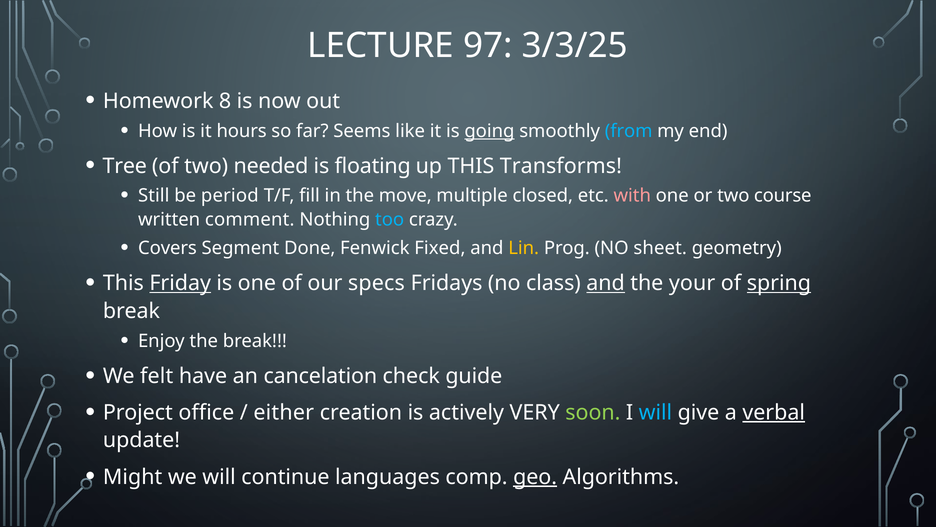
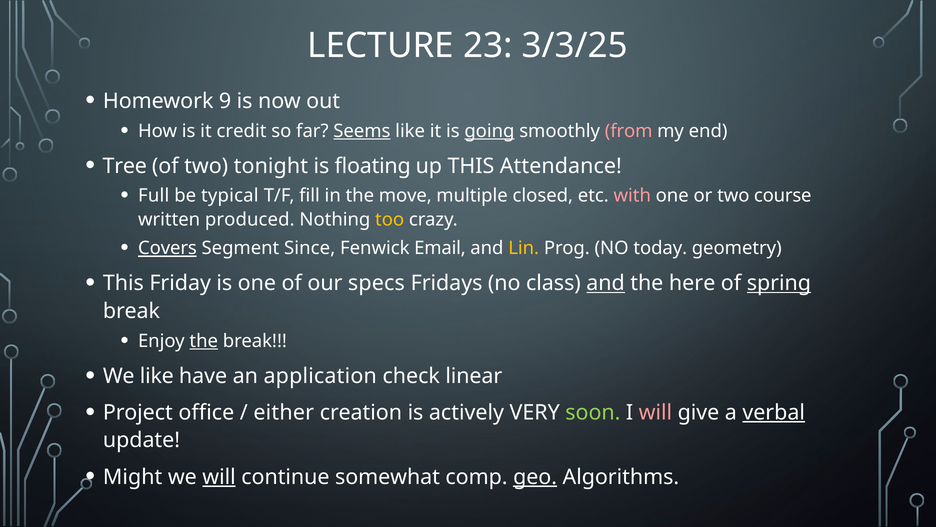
97: 97 -> 23 (488, 45)
8: 8 -> 9 (225, 101)
hours: hours -> credit (242, 131)
Seems underline: none -> present (362, 131)
from colour: light blue -> pink (629, 131)
needed: needed -> tonight (271, 166)
Transforms: Transforms -> Attendance (561, 166)
Still: Still -> Full (154, 196)
period: period -> typical (230, 196)
comment: comment -> produced (250, 220)
too colour: light blue -> yellow (390, 220)
Covers underline: none -> present (167, 248)
Done: Done -> Since (310, 248)
Fixed: Fixed -> Email (440, 248)
sheet: sheet -> today (660, 248)
Friday underline: present -> none (180, 283)
your: your -> here (692, 283)
the underline: none -> present (204, 341)
We felt: felt -> like (157, 376)
cancelation: cancelation -> application (320, 376)
guide: guide -> linear (474, 376)
will colour: light blue -> pink (655, 412)
will underline: none -> present (219, 477)
languages: languages -> somewhat (388, 477)
